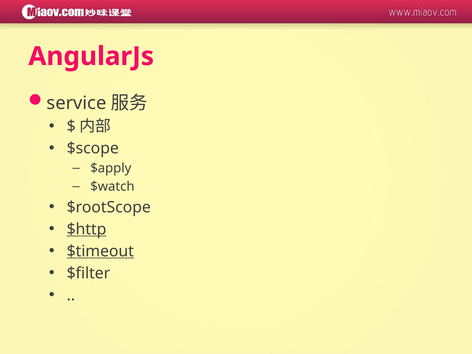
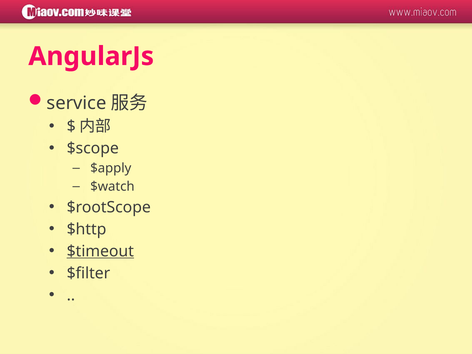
$http underline: present -> none (87, 229)
